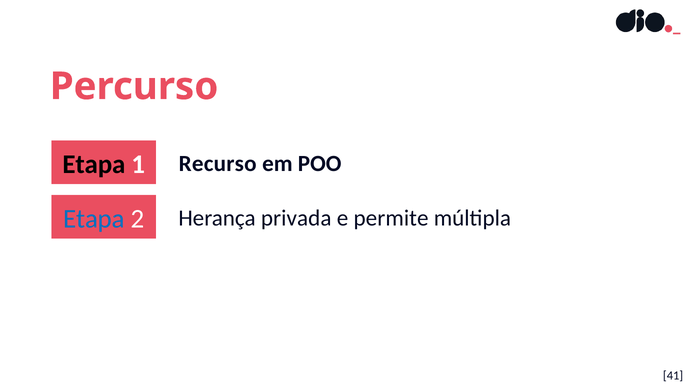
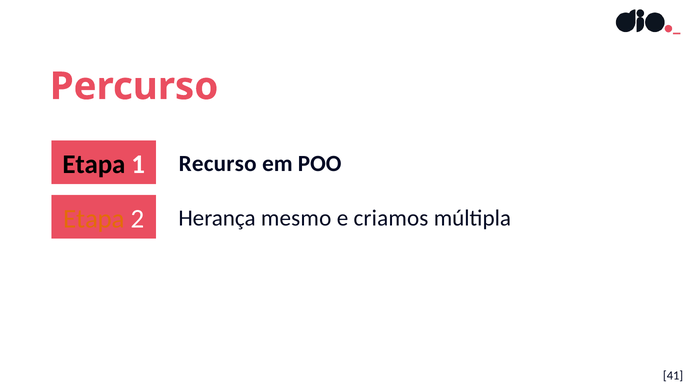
Etapa colour: blue -> orange (94, 219)
privada: privada -> mesmo (296, 218)
permite: permite -> criamos (391, 218)
